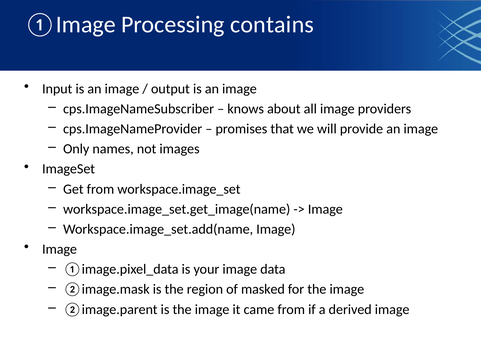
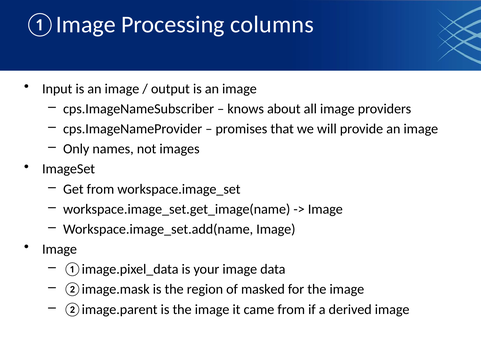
contains: contains -> columns (272, 25)
